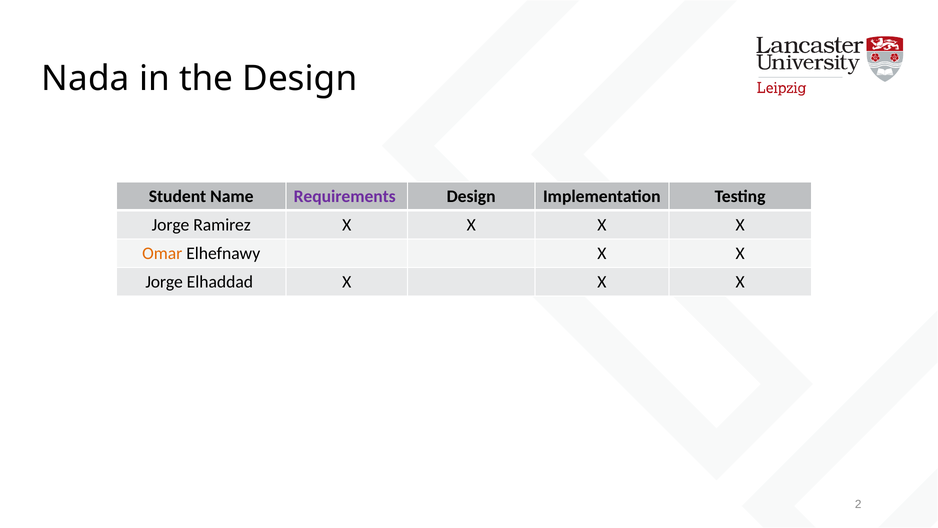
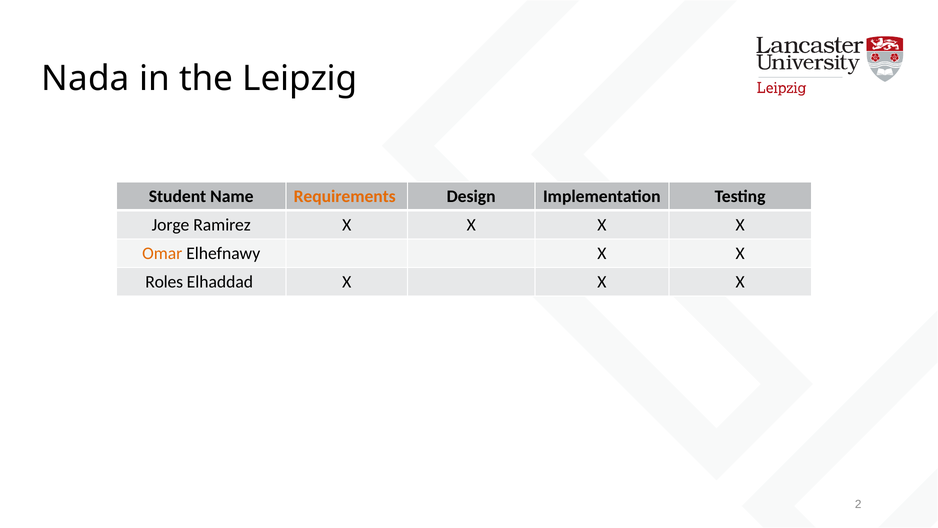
the Design: Design -> Leipzig (300, 79)
Requirements colour: purple -> orange (345, 196)
Jorge: Jorge -> Roles (164, 282)
